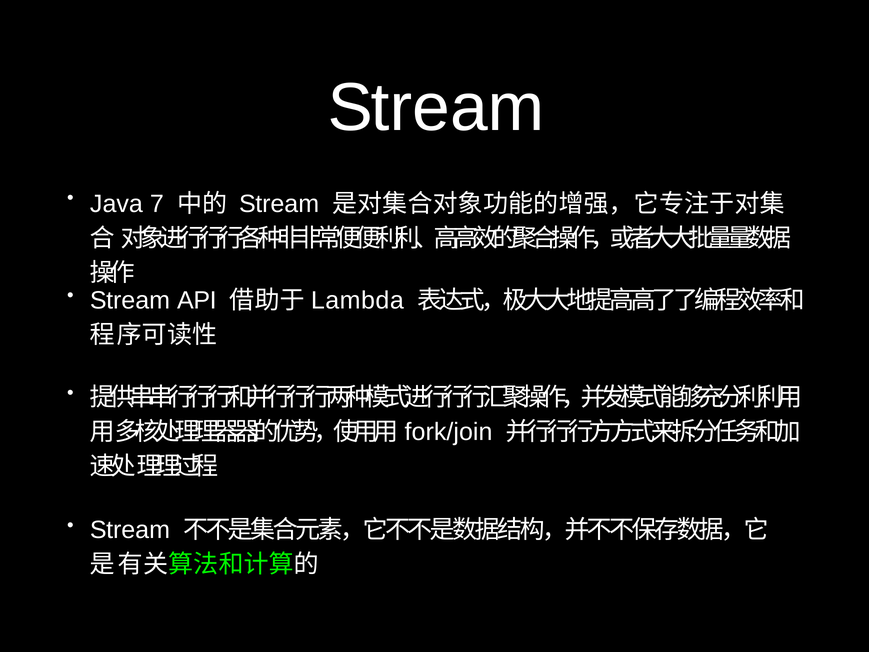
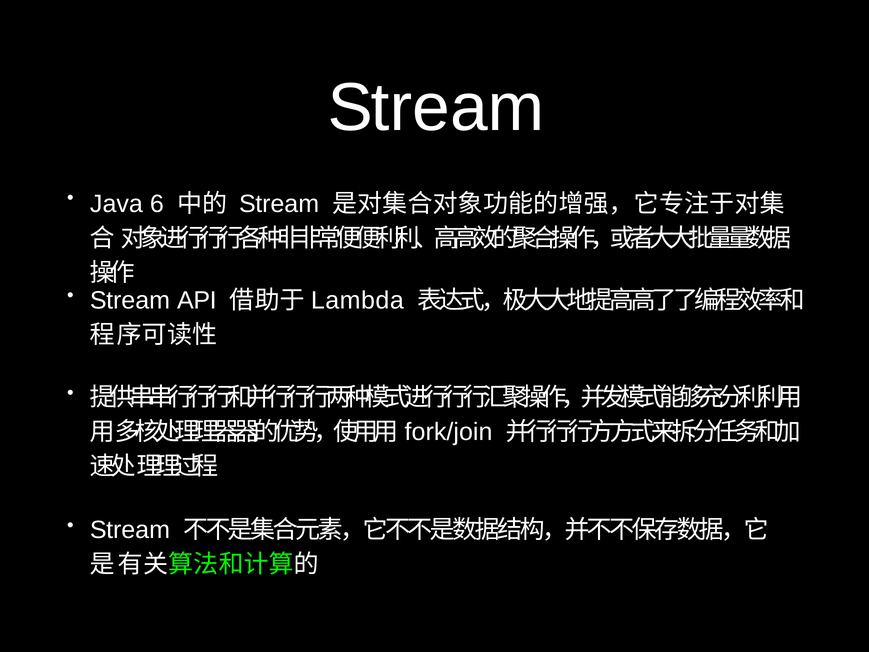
7: 7 -> 6 (157, 204)
